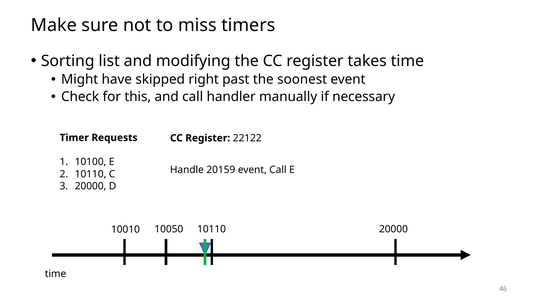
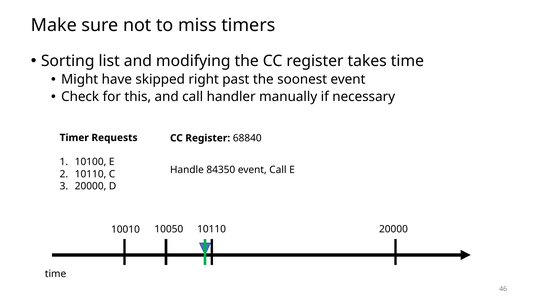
22122: 22122 -> 68840 (247, 138)
20159: 20159 -> 84350 (221, 170)
